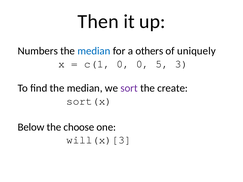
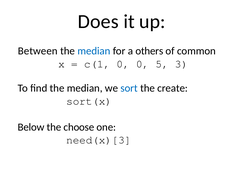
Then: Then -> Does (98, 21)
Numbers: Numbers -> Between (38, 51)
uniquely: uniquely -> common (196, 51)
sort colour: purple -> blue (129, 88)
will(x)[3: will(x)[3 -> need(x)[3 (99, 140)
